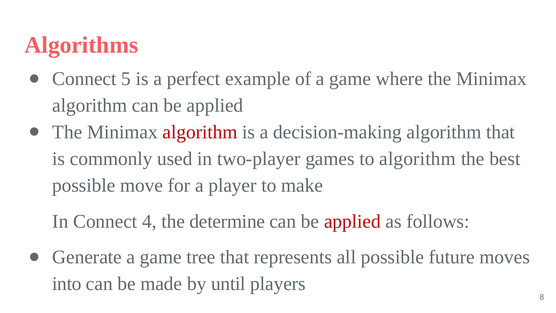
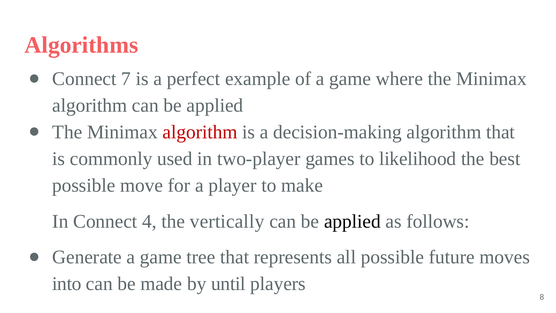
5: 5 -> 7 (126, 79)
to algorithm: algorithm -> likelihood (418, 159)
determine: determine -> vertically (227, 221)
applied colour: red -> black (352, 221)
